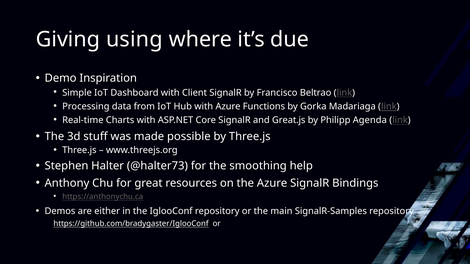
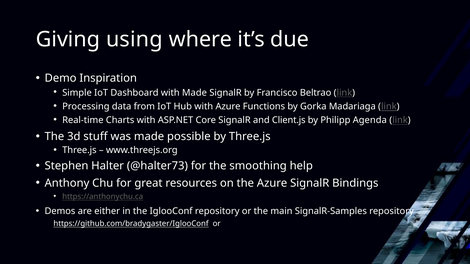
with Client: Client -> Made (194, 93)
Great.js: Great.js -> Client.js (289, 120)
